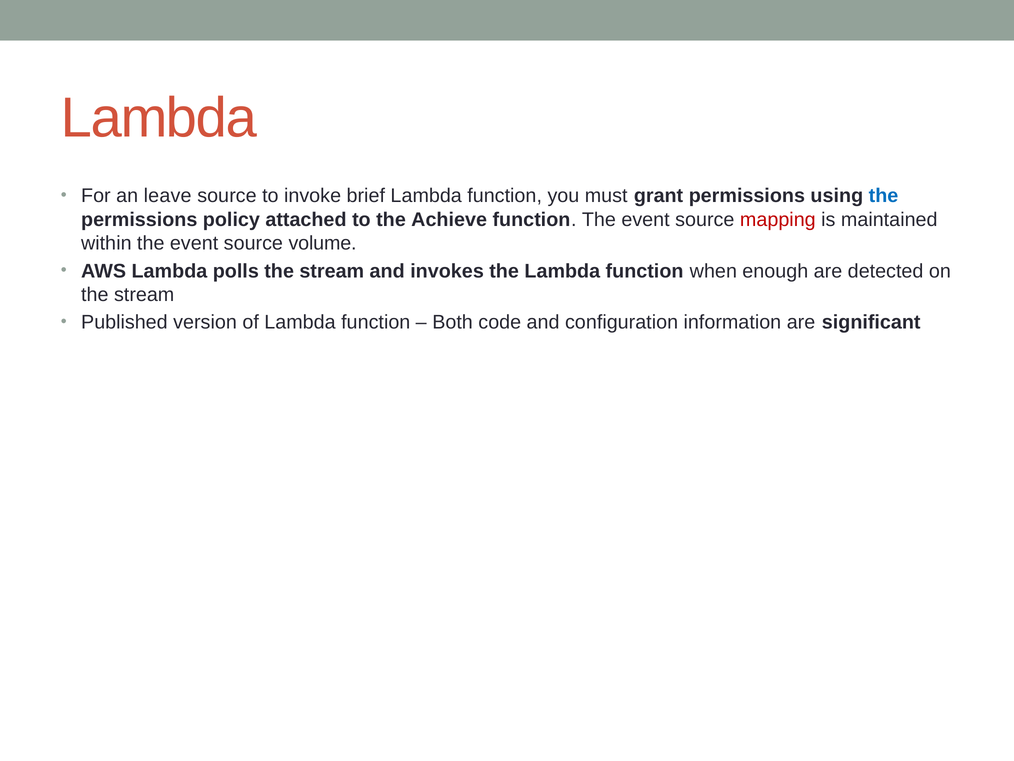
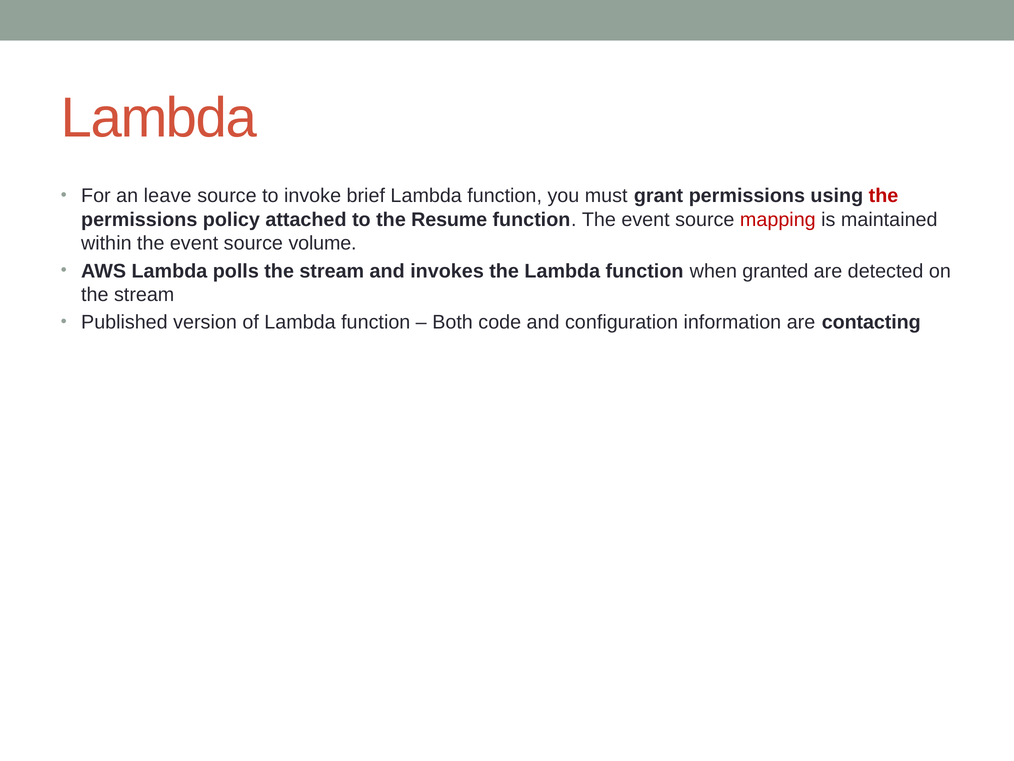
the colour: blue -> red (883, 196)
Achieve: Achieve -> Resume (449, 219)
enough: enough -> granted (775, 271)
significant: significant -> contacting (871, 322)
